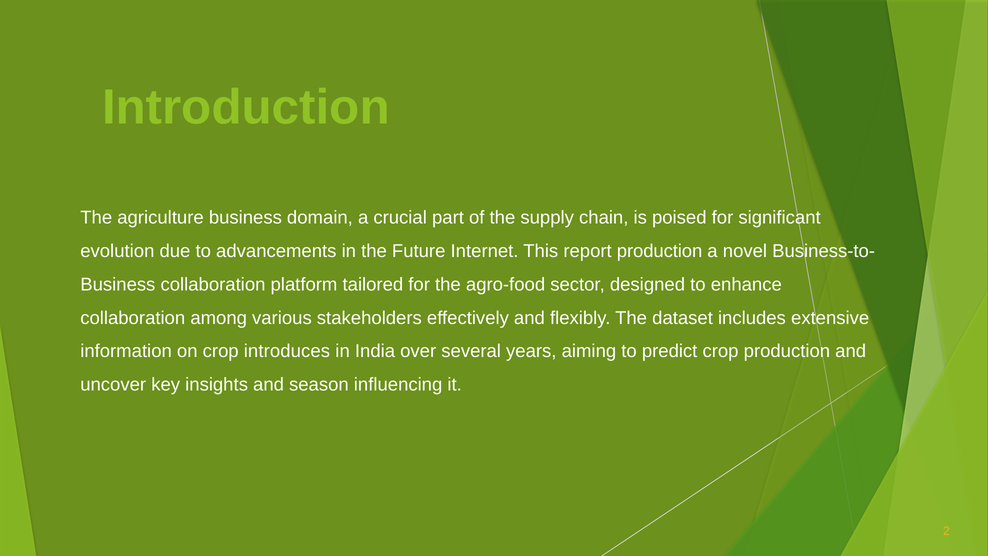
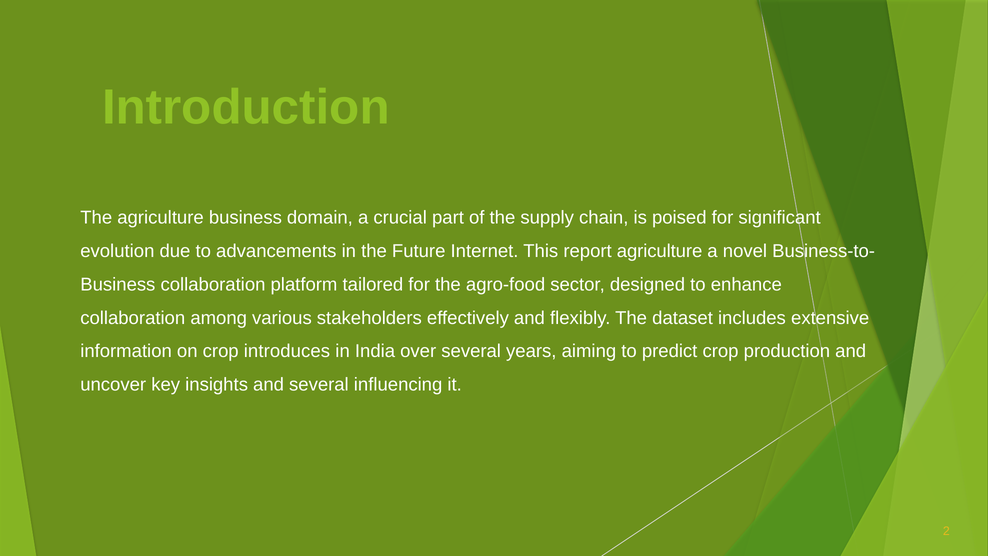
report production: production -> agriculture (660, 251)
and season: season -> several (319, 384)
